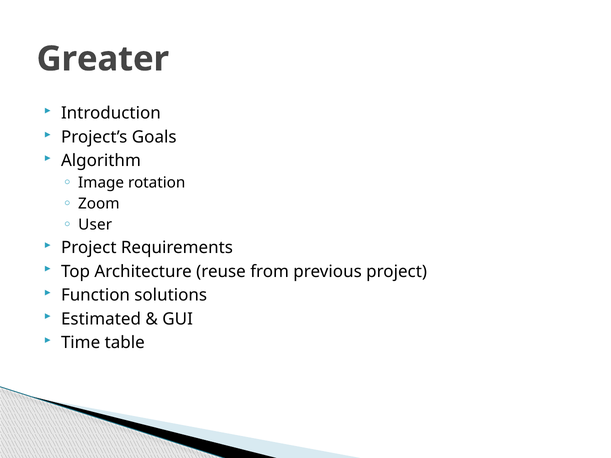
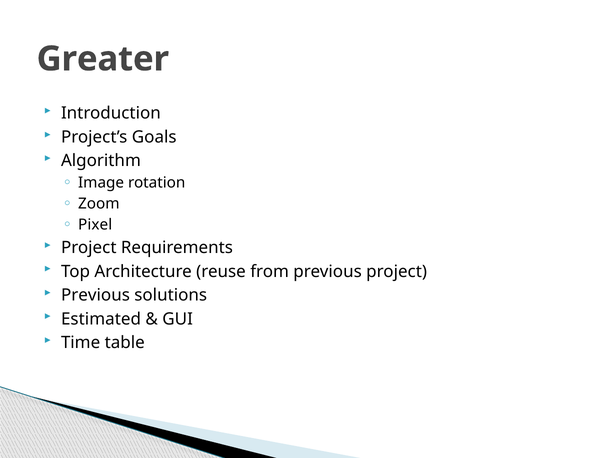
User: User -> Pixel (95, 225)
Function: Function -> Previous (95, 295)
